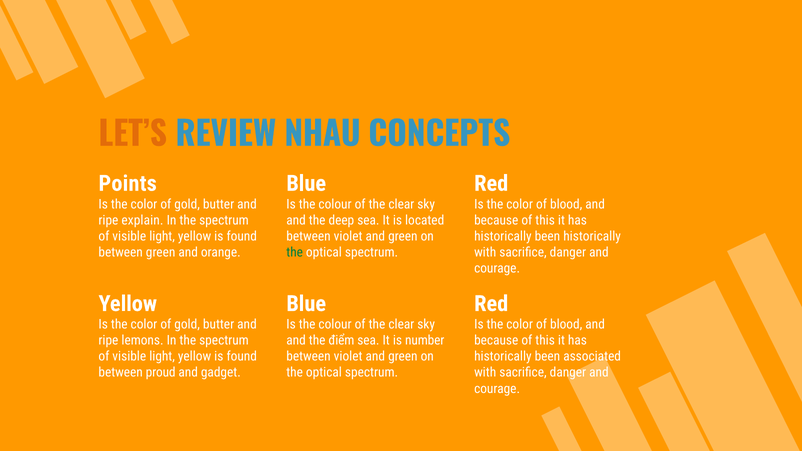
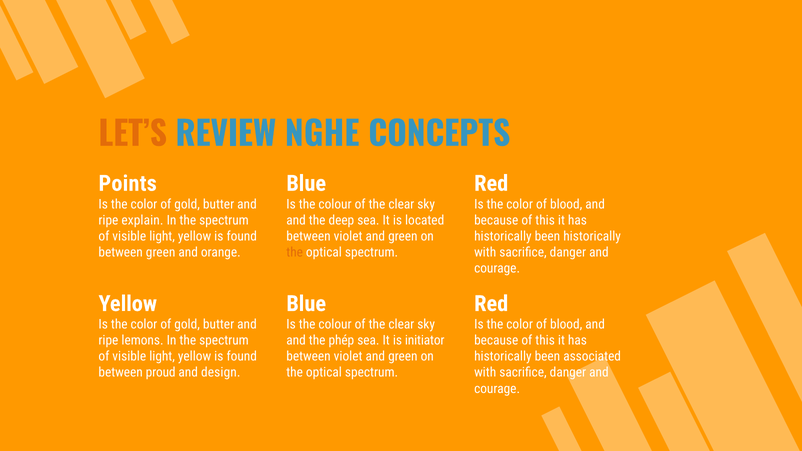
NHAU: NHAU -> NGHE (322, 135)
the colour: green -> orange (295, 252)
điểm: điểm -> phép (341, 341)
number: number -> initiator (425, 341)
gadget: gadget -> design (221, 373)
